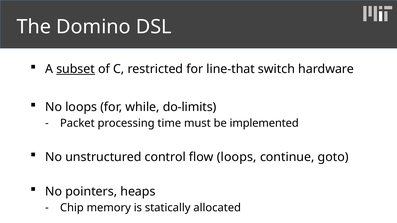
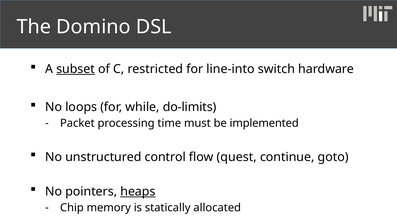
line-that: line-that -> line-into (231, 69)
flow loops: loops -> quest (237, 157)
heaps underline: none -> present (138, 192)
